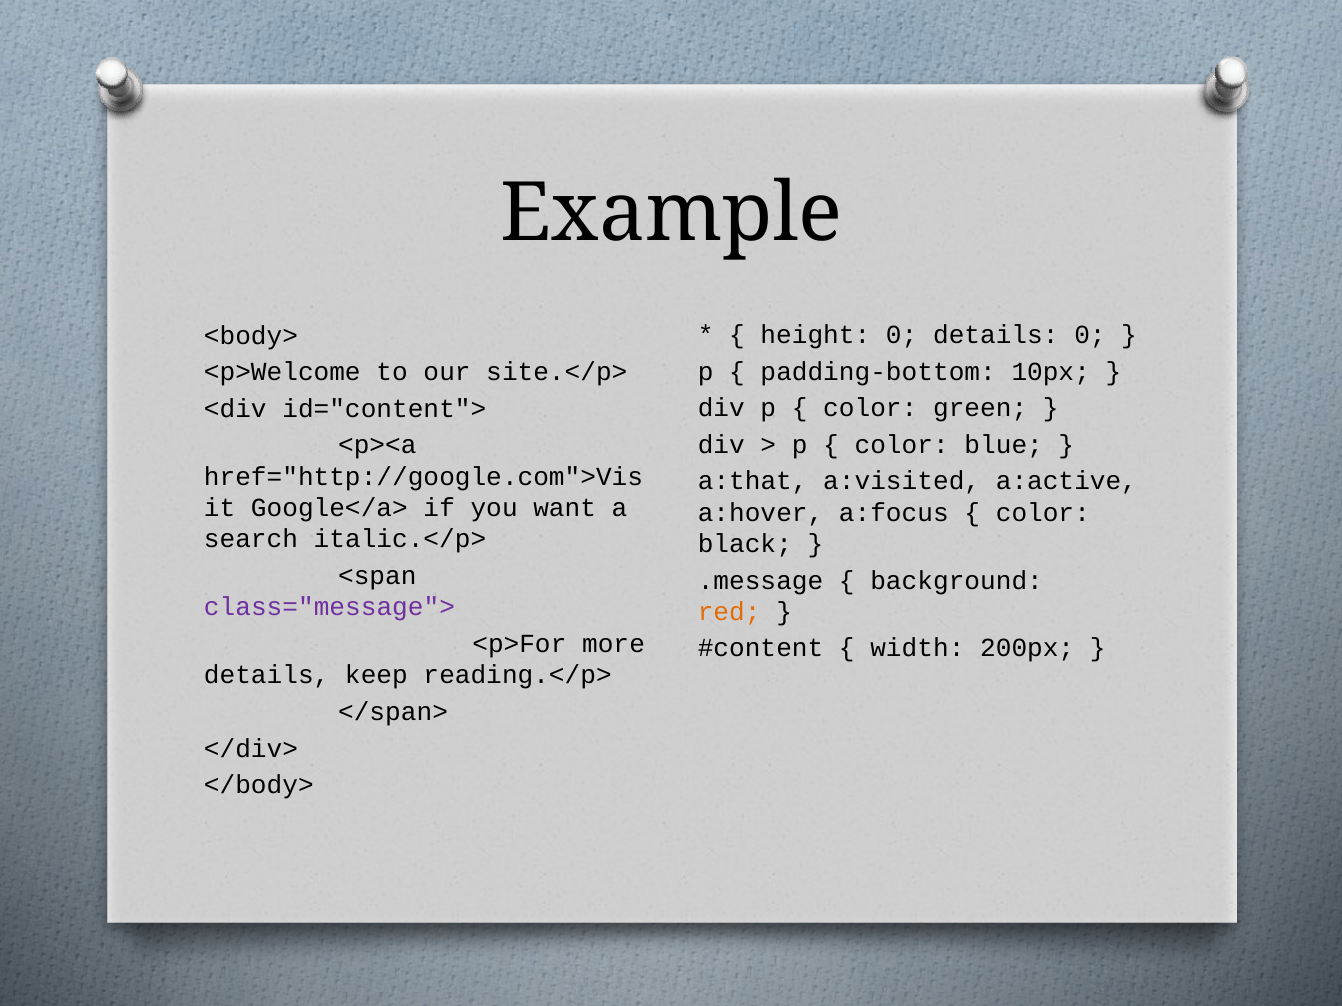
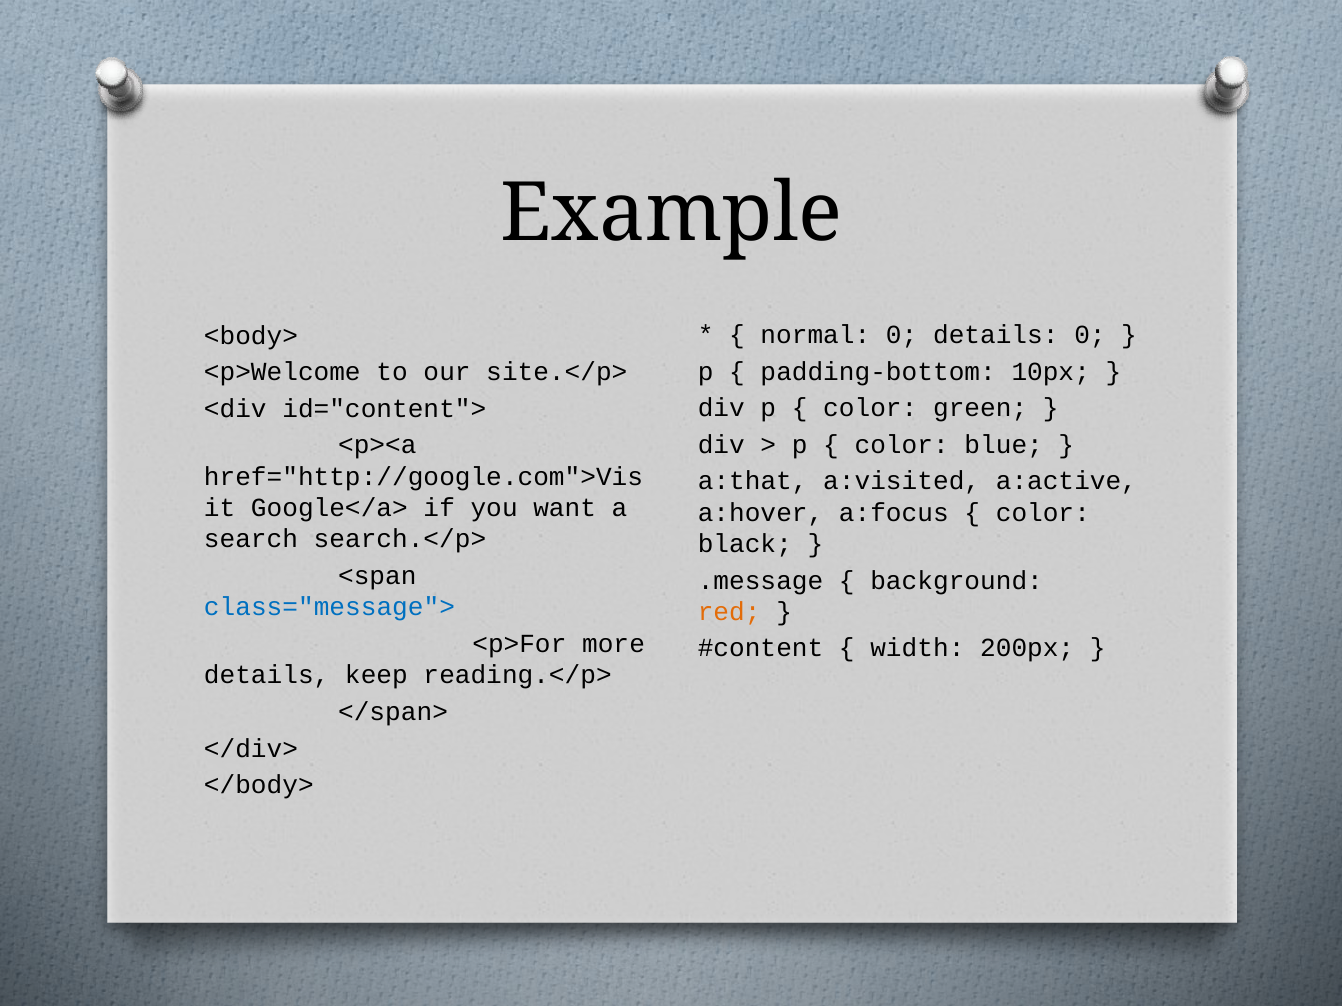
height: height -> normal (815, 335)
italic.</p>: italic.</p> -> search.</p> (400, 540)
class="message"> colour: purple -> blue (329, 608)
